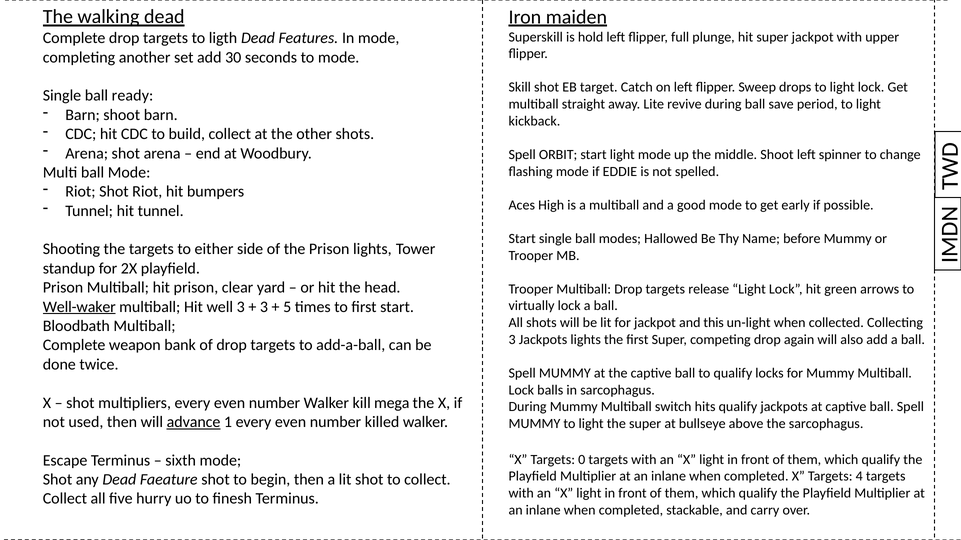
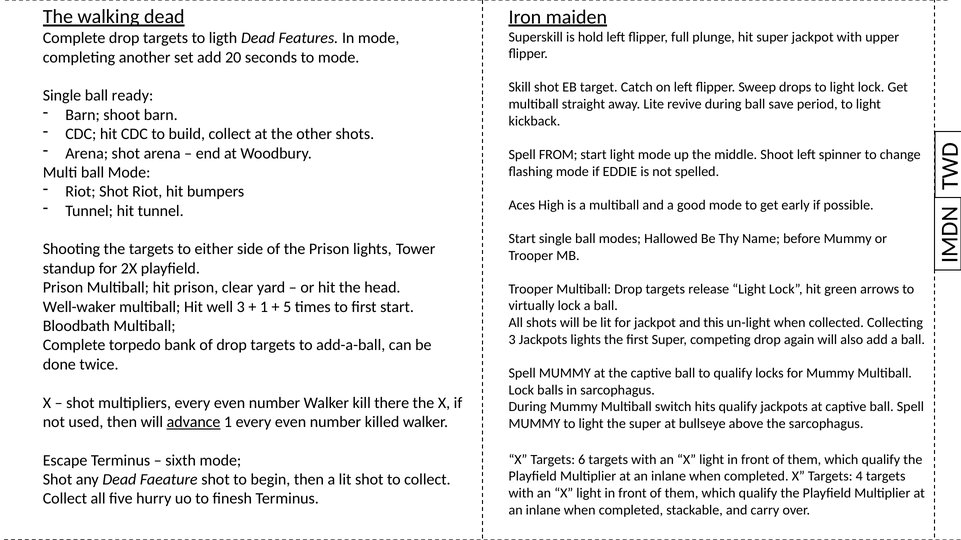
30: 30 -> 20 (233, 57)
ORBIT: ORBIT -> FROM (558, 155)
Well-waker underline: present -> none (79, 307)
3: 3 -> 1 (264, 307)
weapon: weapon -> torpedo (135, 346)
mega: mega -> there (392, 403)
0: 0 -> 6 (582, 460)
